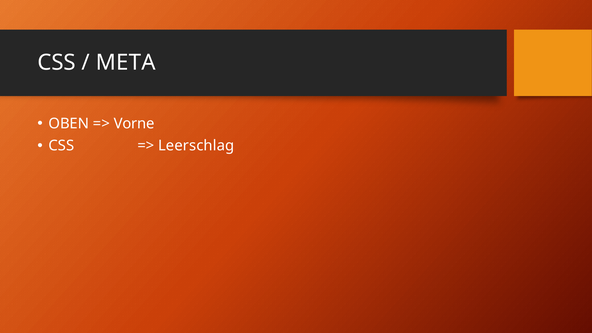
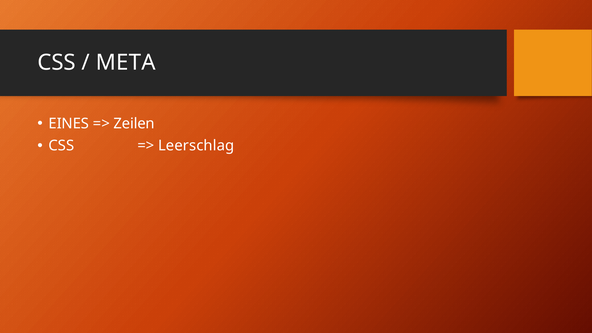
OBEN: OBEN -> EINES (69, 124)
Vorne: Vorne -> Zeilen (134, 124)
